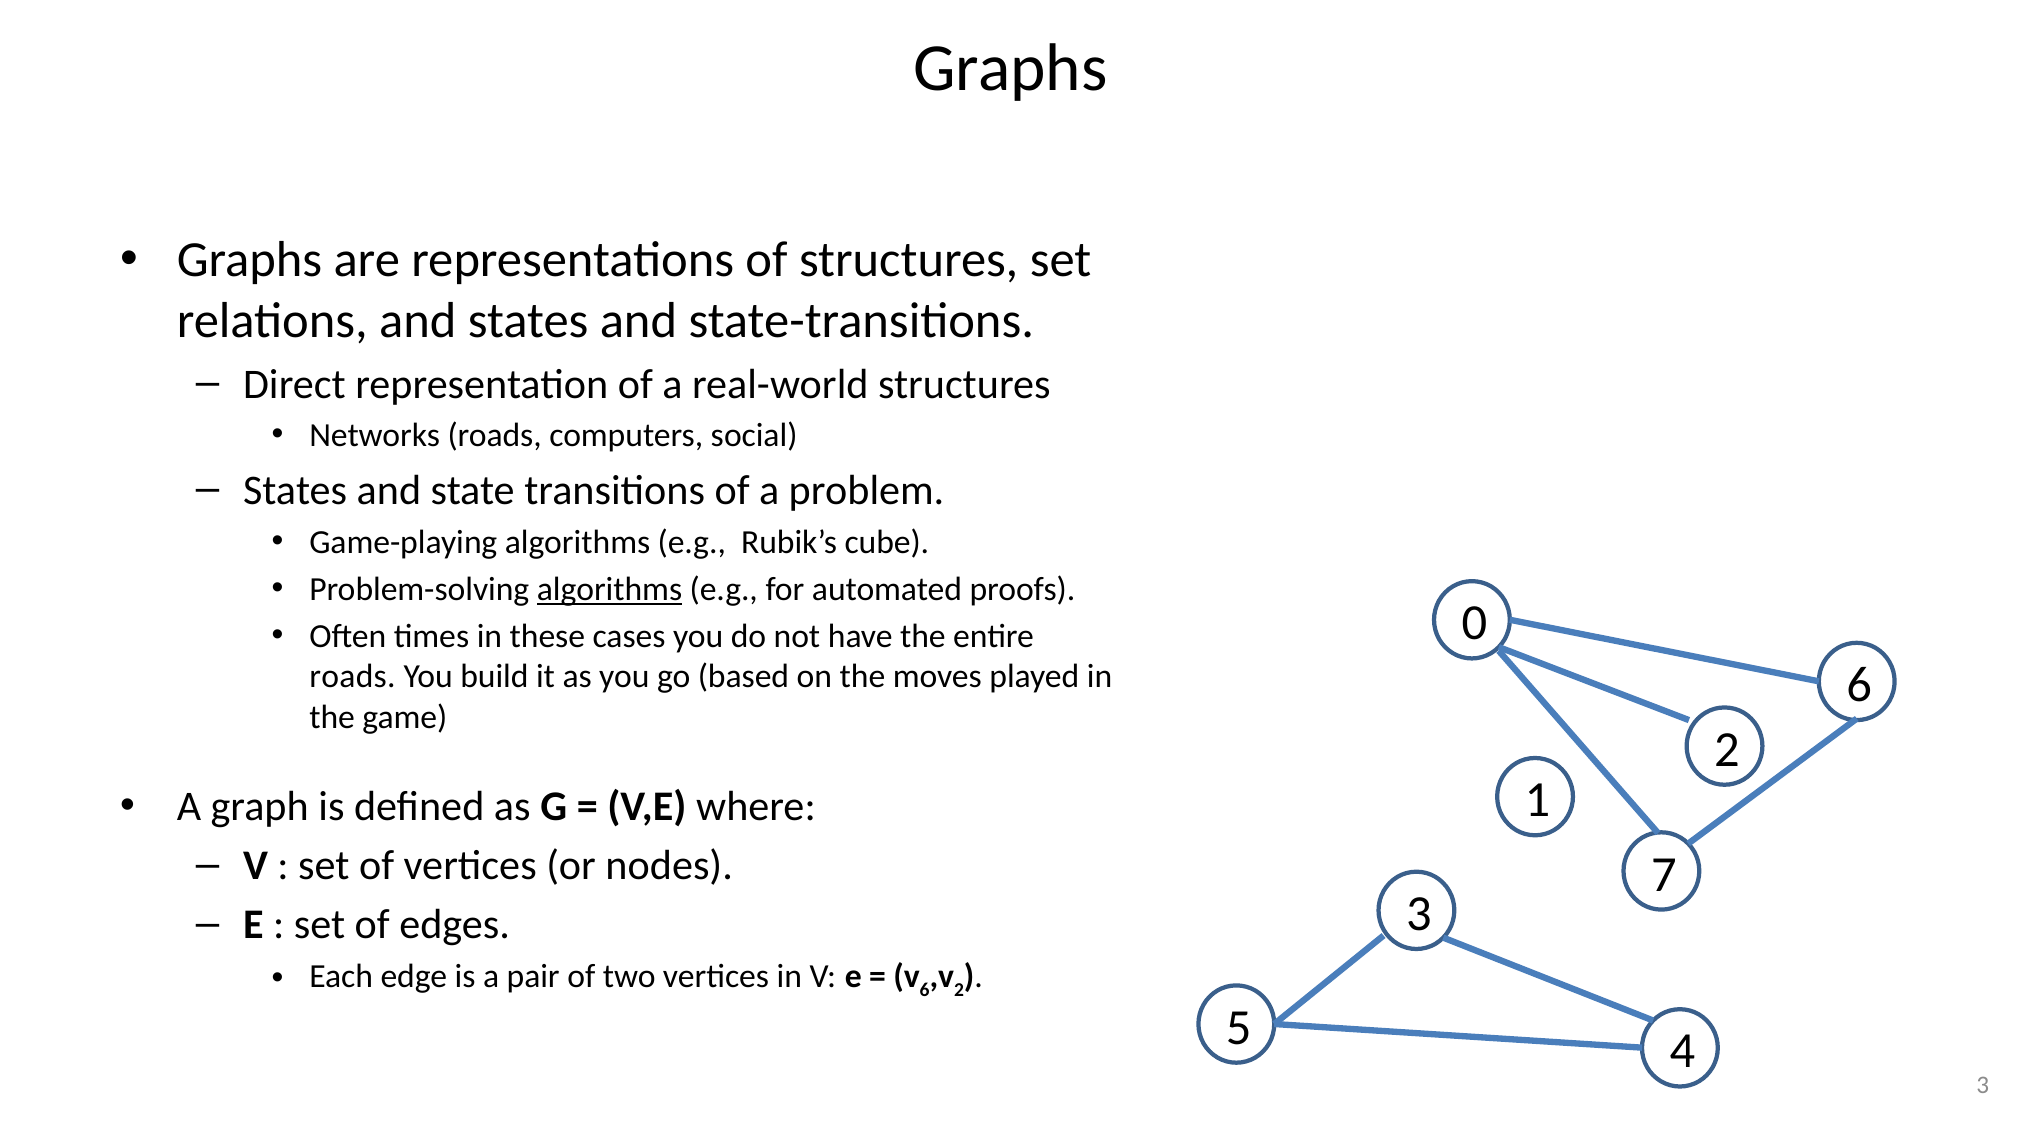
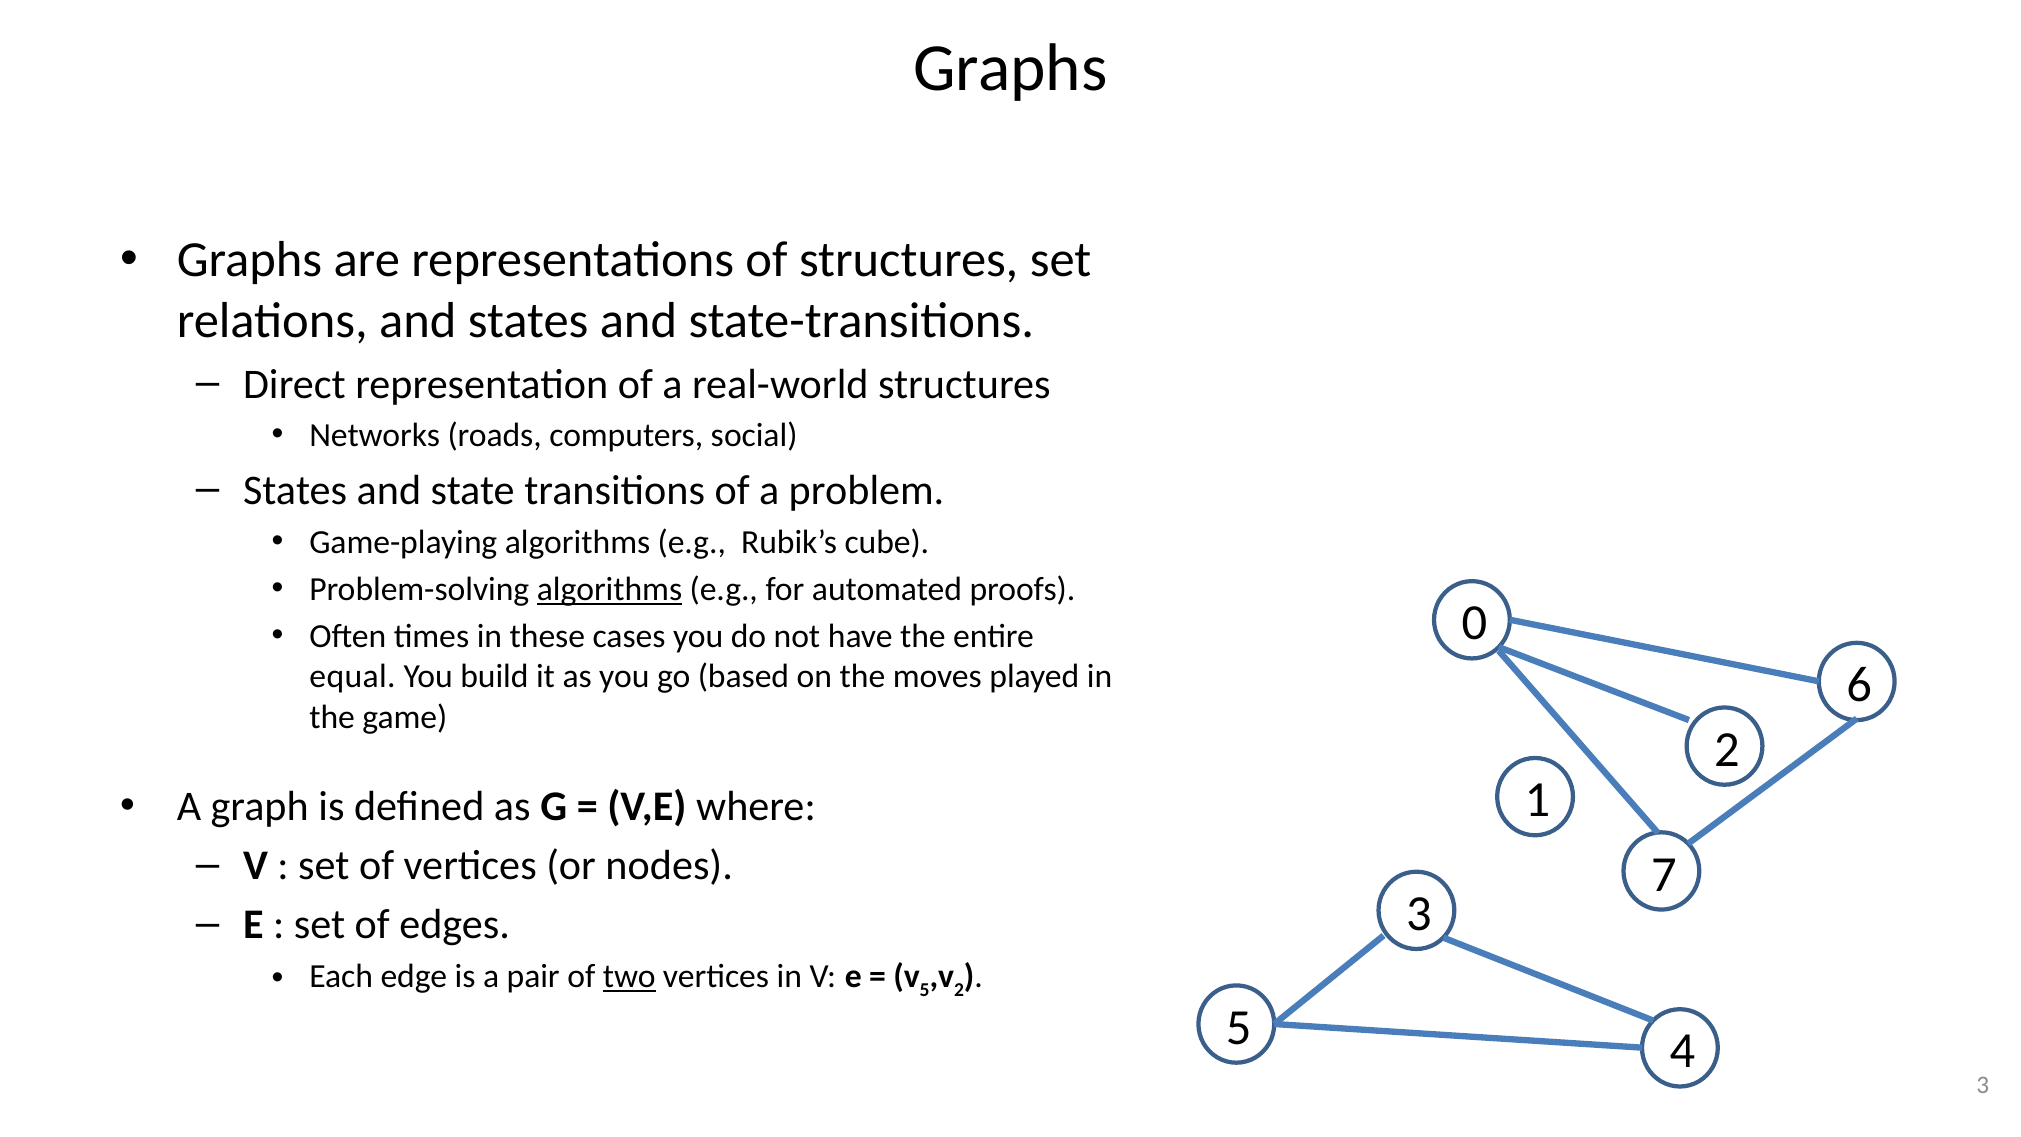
roads: roads -> equal (353, 677)
two underline: none -> present (629, 976)
v 6: 6 -> 5 (925, 989)
